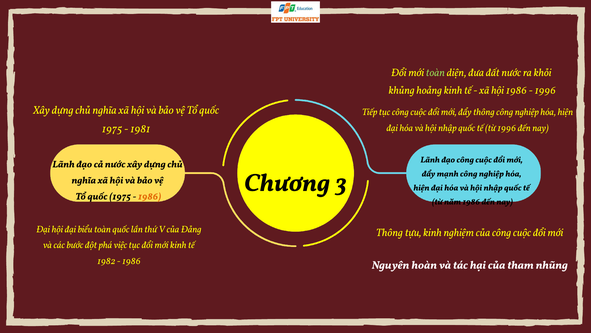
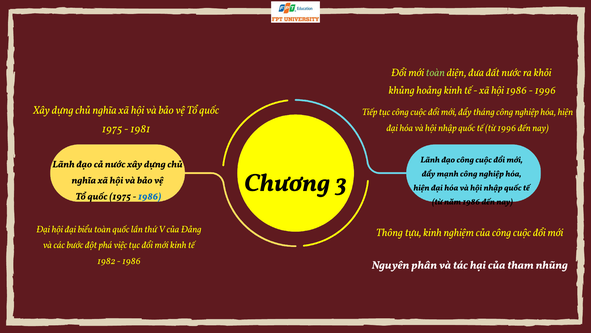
đẩy thông: thông -> tháng (484, 112)
1986 colour: orange -> blue (150, 196)
hoàn: hoàn -> phân (424, 265)
